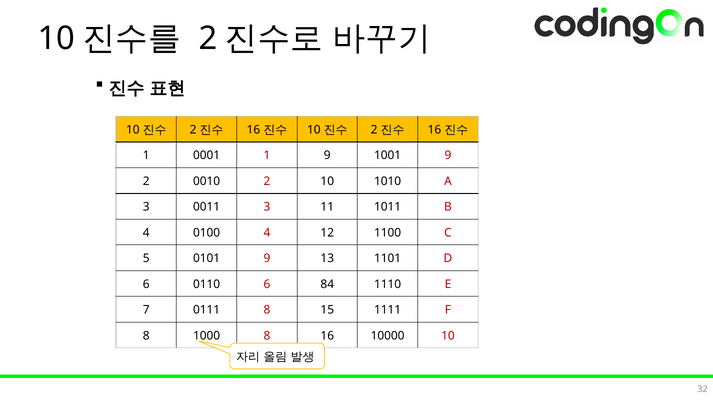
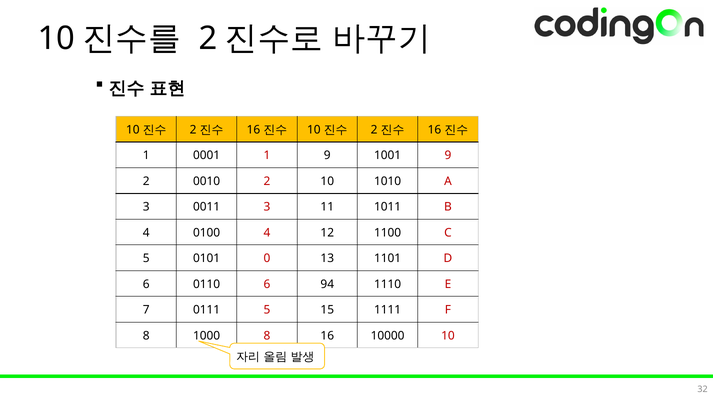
0101 9: 9 -> 0 (267, 258)
84: 84 -> 94 (327, 284)
0111 8: 8 -> 5 (267, 310)
